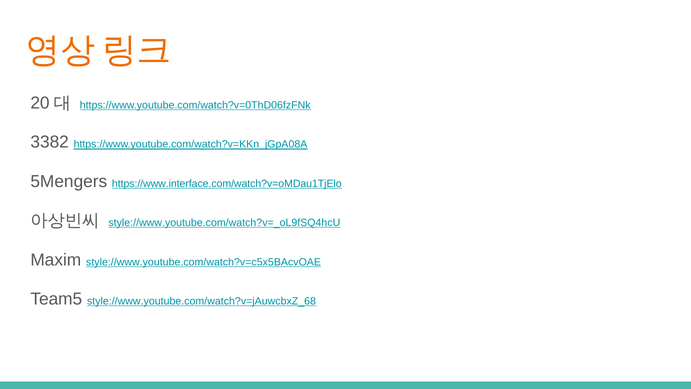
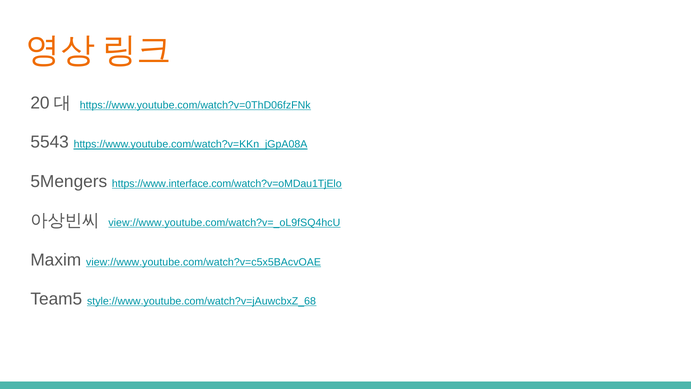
3382: 3382 -> 5543 (50, 142)
style://www.youtube.com/watch?v=_oL9fSQ4hcU: style://www.youtube.com/watch?v=_oL9fSQ4hcU -> view://www.youtube.com/watch?v=_oL9fSQ4hcU (224, 223)
style://www.youtube.com/watch?v=c5x5BAcvOAE: style://www.youtube.com/watch?v=c5x5BAcvOAE -> view://www.youtube.com/watch?v=c5x5BAcvOAE (204, 262)
